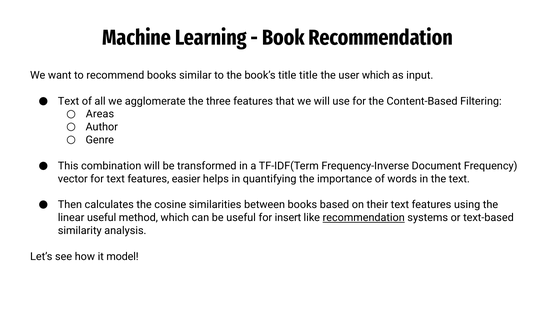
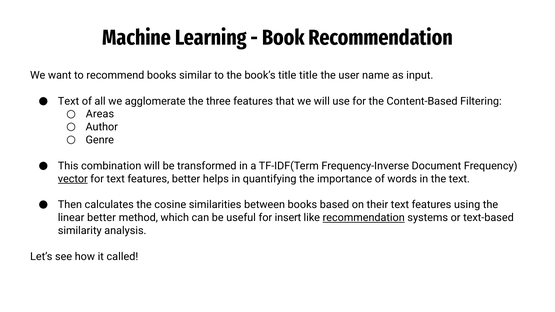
user which: which -> name (376, 75)
vector underline: none -> present (73, 179)
features easier: easier -> better (186, 179)
linear useful: useful -> better (102, 218)
model: model -> called (122, 257)
